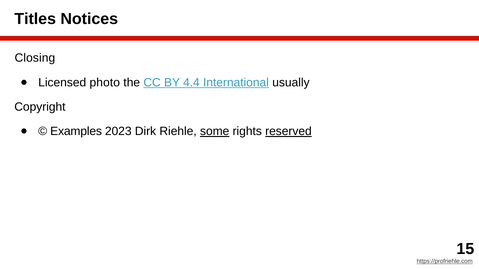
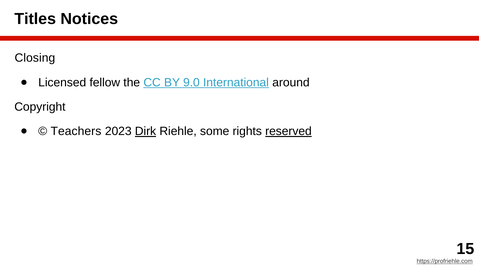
photo: photo -> fellow (105, 83)
4.4: 4.4 -> 9.0 (191, 83)
usually: usually -> around (291, 83)
Examples: Examples -> Teachers (76, 132)
Dirk underline: none -> present (146, 132)
some underline: present -> none (215, 132)
